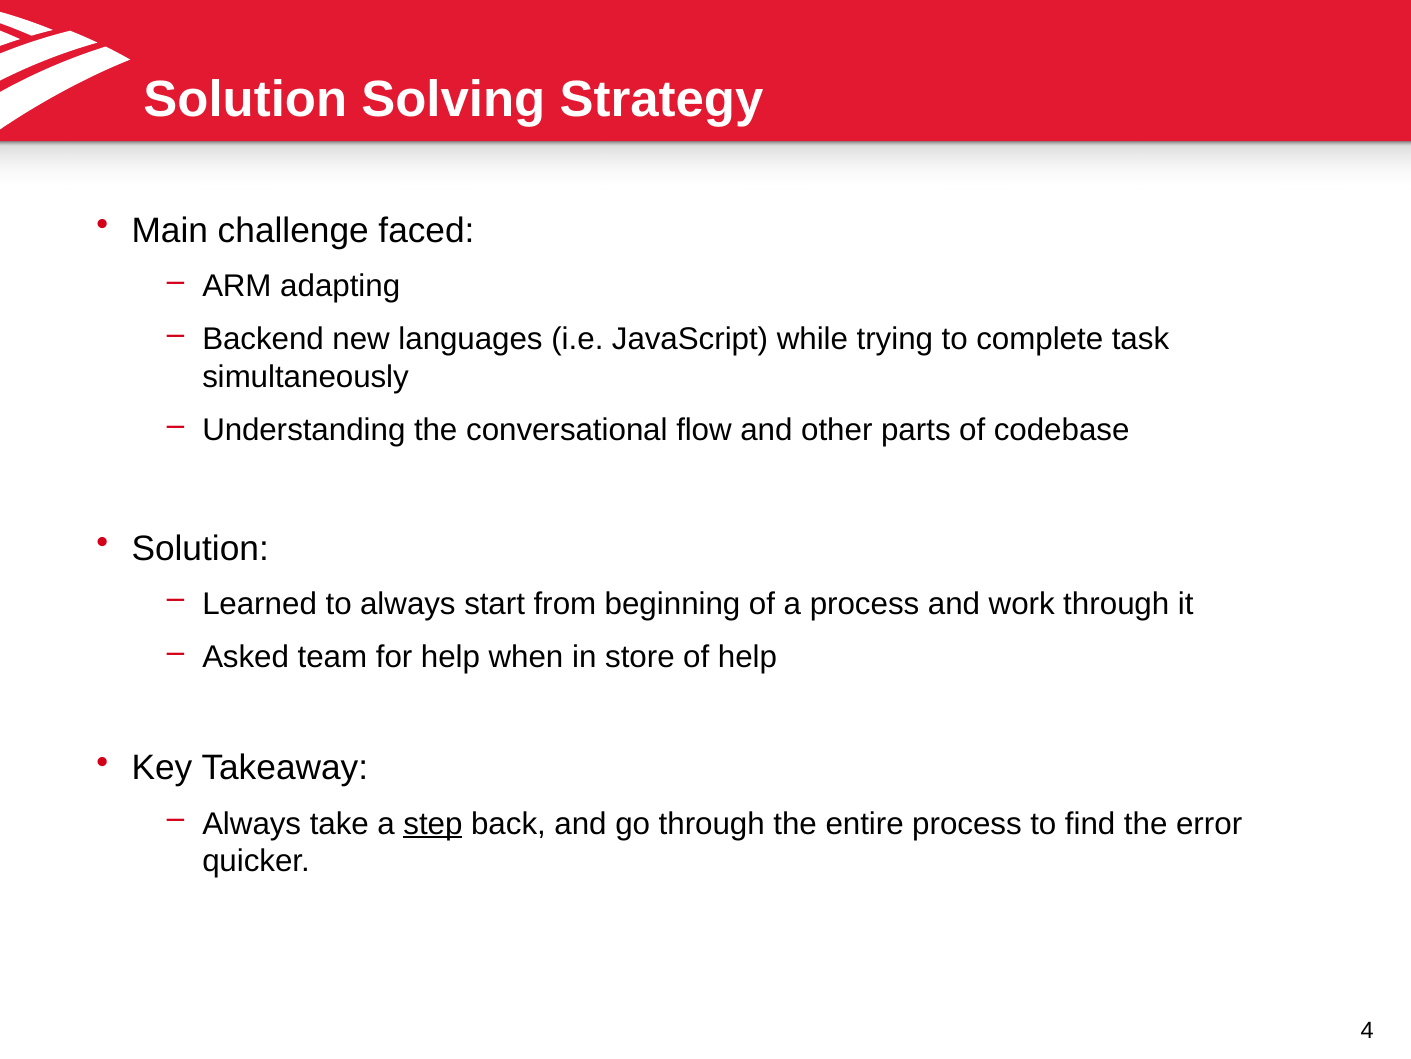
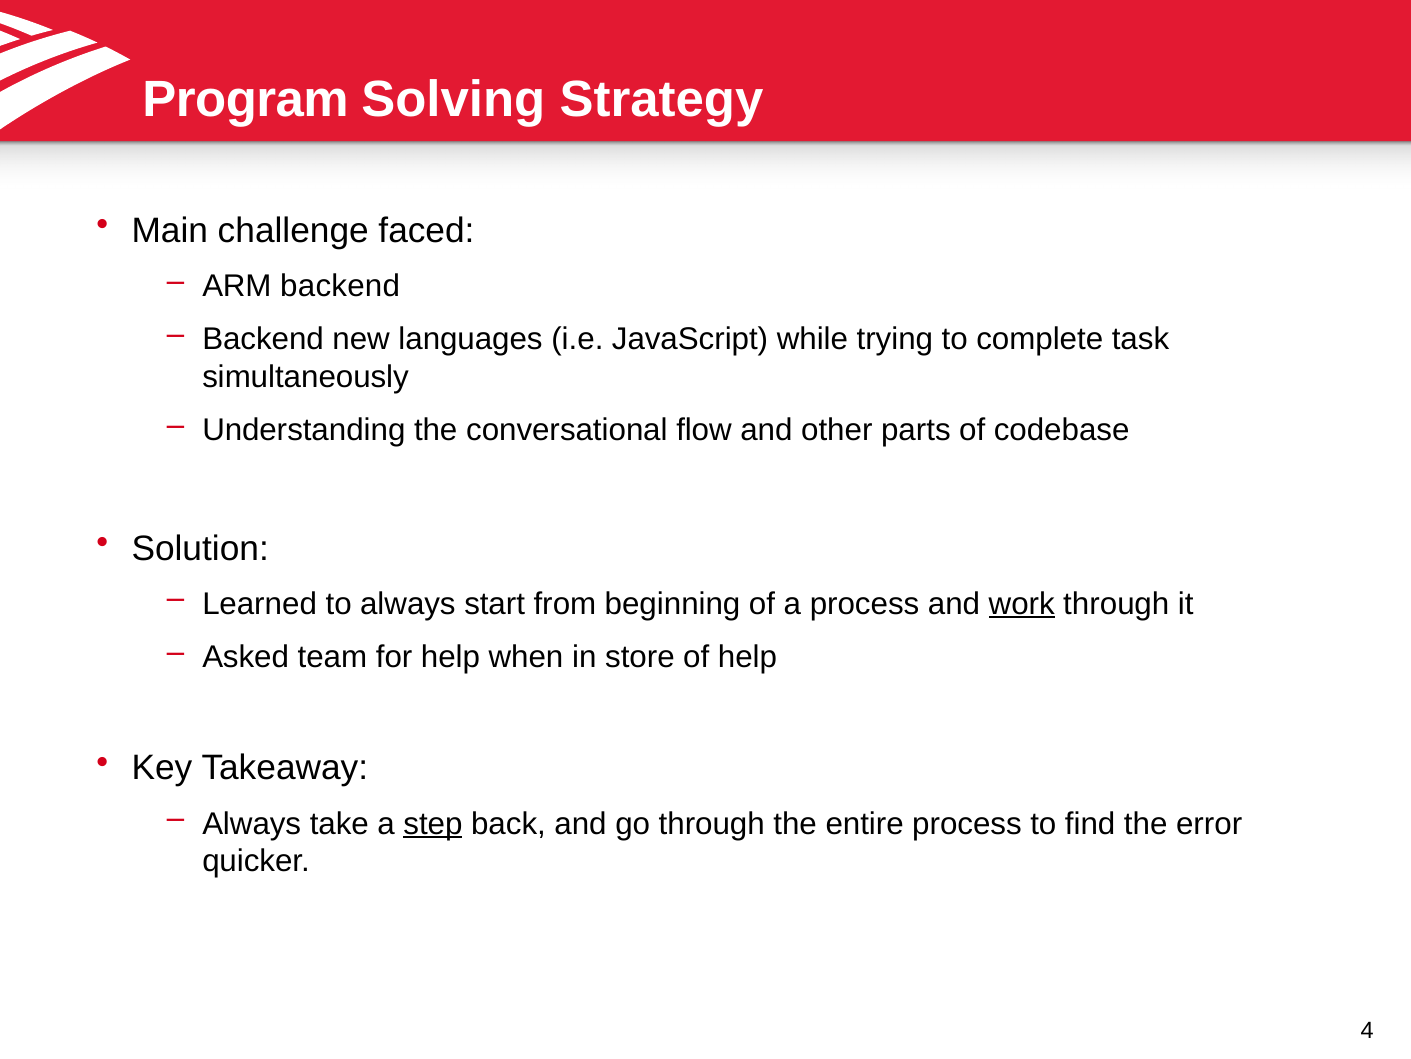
Solution: Solution -> Program (246, 100)
ARM adapting: adapting -> backend (340, 286)
work underline: none -> present (1022, 603)
